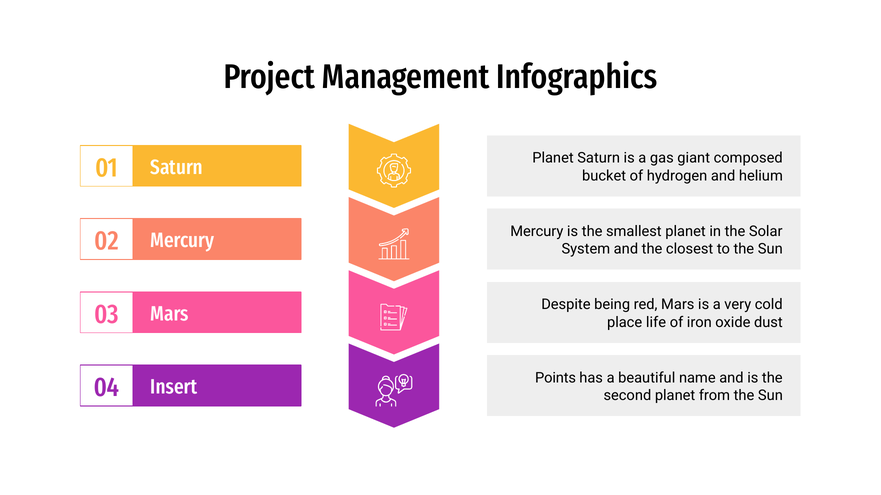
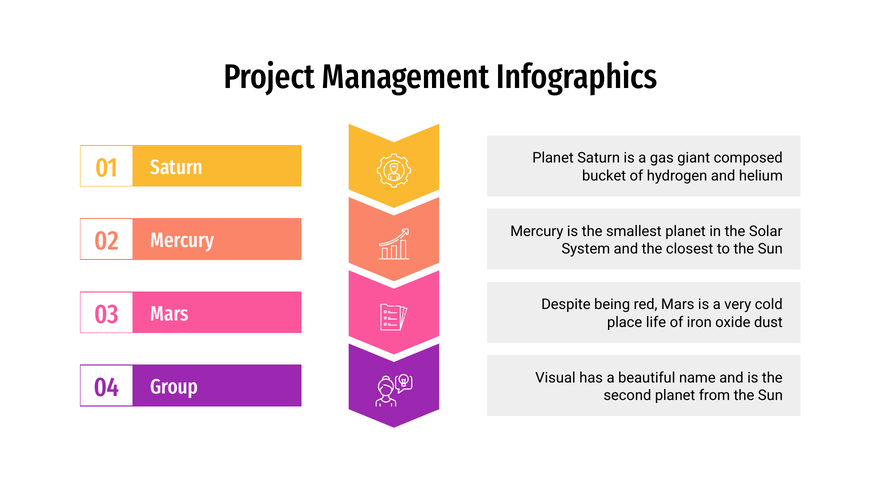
Points: Points -> Visual (555, 378)
Insert: Insert -> Group (174, 388)
